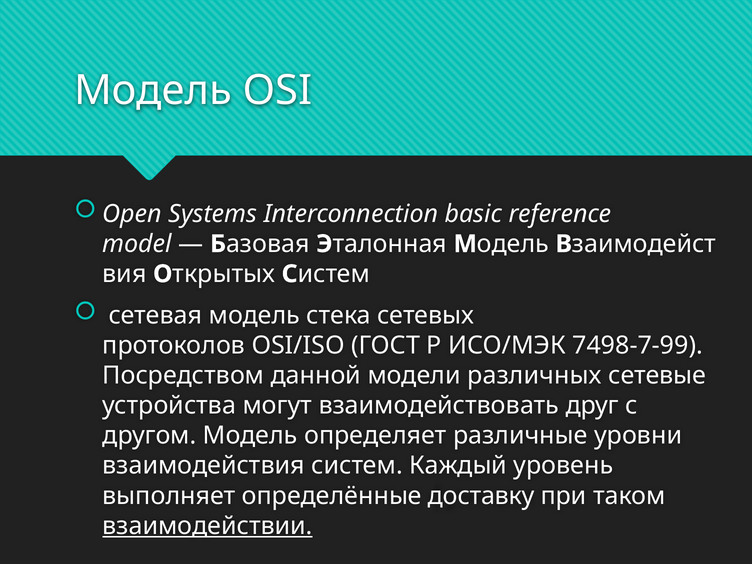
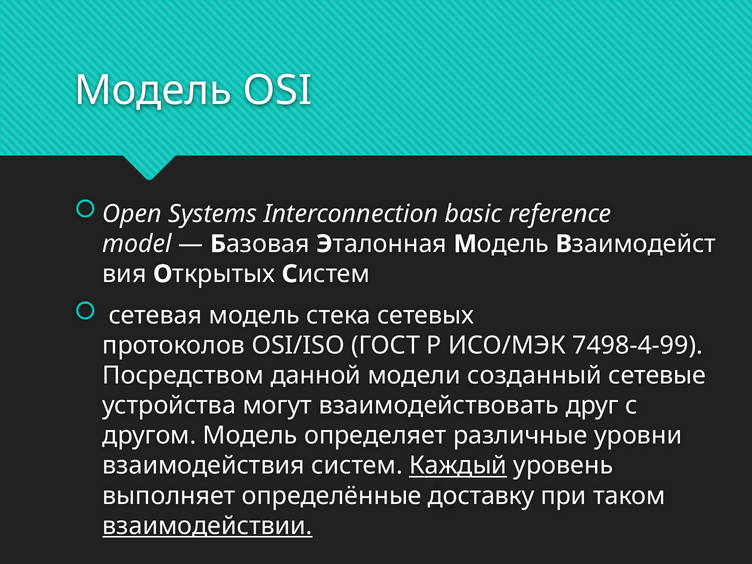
7498-7-99: 7498-7-99 -> 7498-4-99 (638, 345)
различных: различных -> созданный (535, 375)
Каждый underline: none -> present (458, 466)
